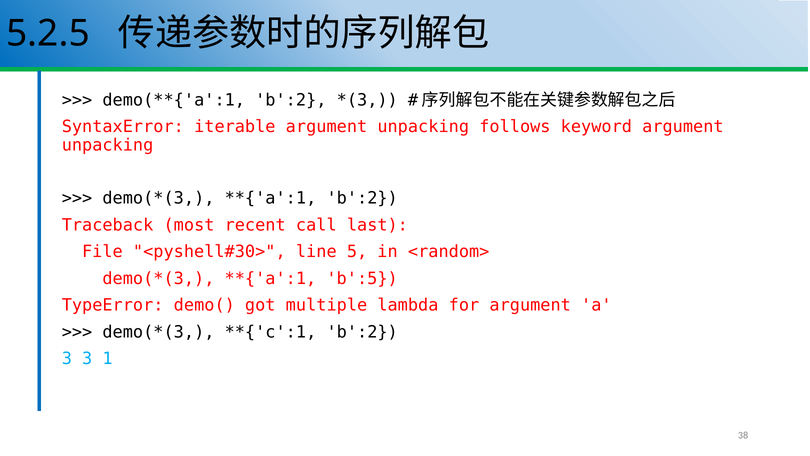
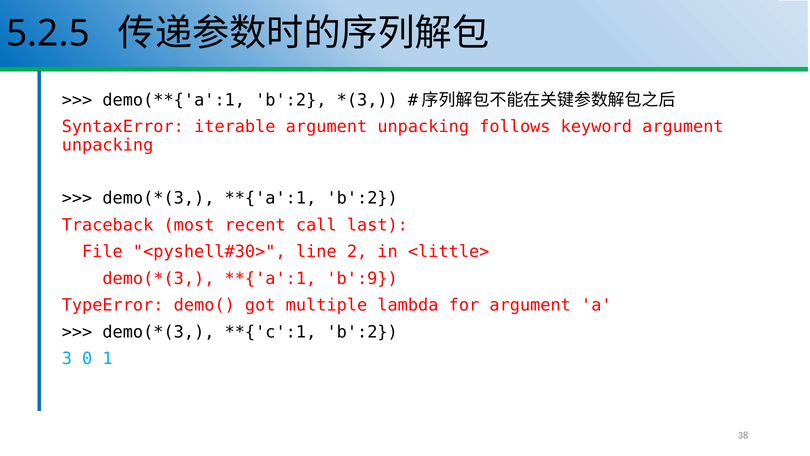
5: 5 -> 2 (357, 252)
<random>: <random> -> <little> (449, 252)
b':5: b':5 -> b':9 (362, 278)
3 3: 3 -> 0 (87, 358)
